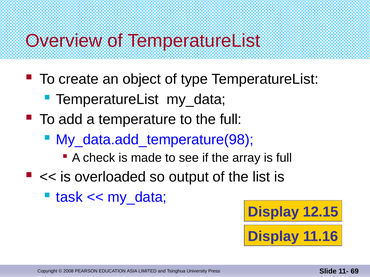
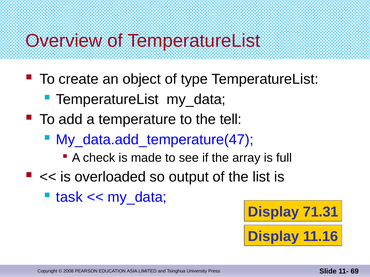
the full: full -> tell (231, 120)
My_data.add_temperature(98: My_data.add_temperature(98 -> My_data.add_temperature(47 (155, 140)
12.15: 12.15 -> 71.31 (321, 212)
